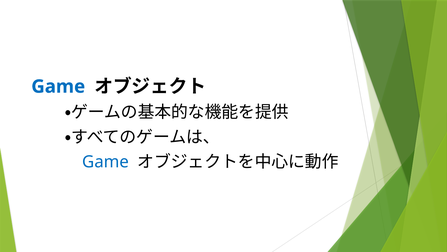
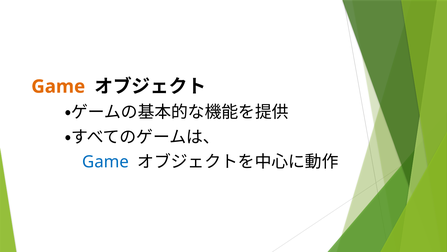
Game colour: blue -> orange (58, 86)
